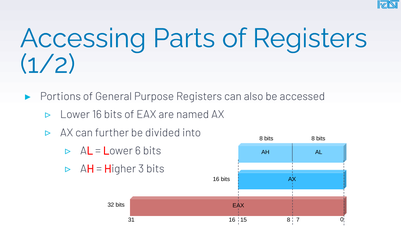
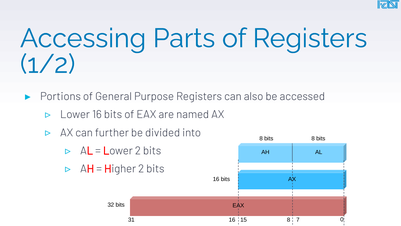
Lower 6: 6 -> 2 (138, 150)
Higher 3: 3 -> 2 (141, 168)
